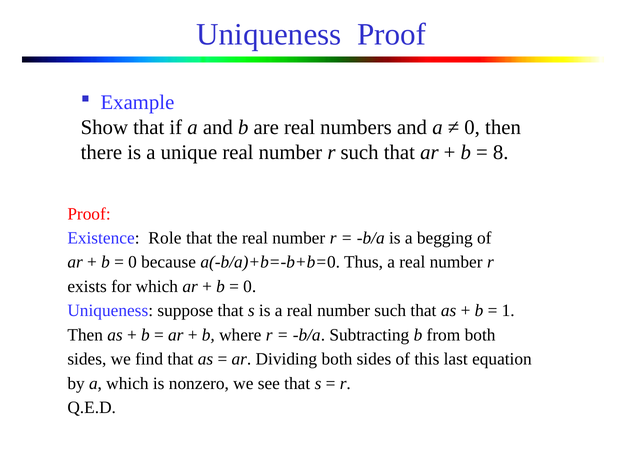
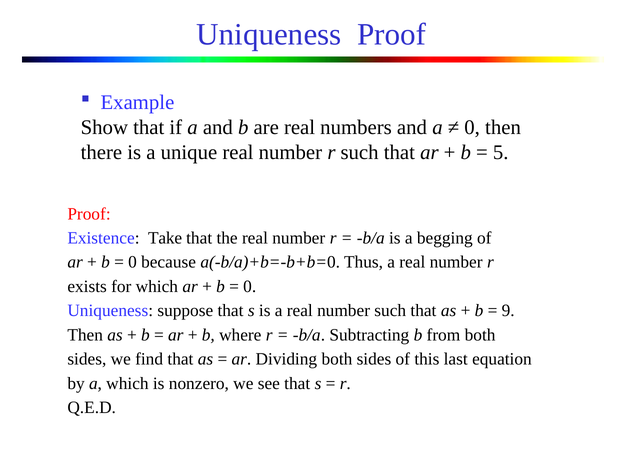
8: 8 -> 5 (501, 153)
Role: Role -> Take (165, 238)
1: 1 -> 9 (508, 311)
